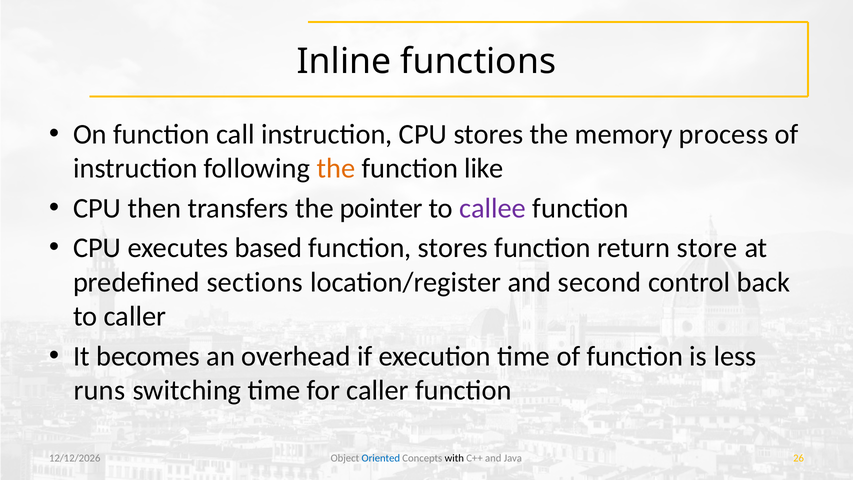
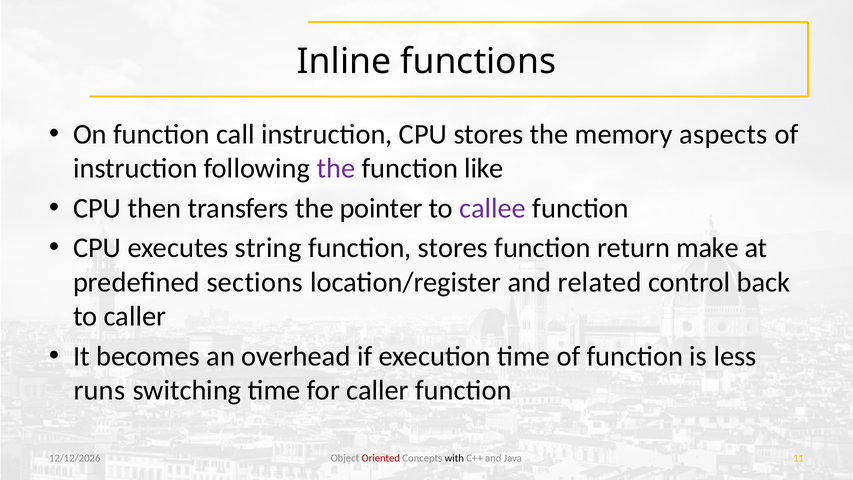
process: process -> aspects (723, 134)
the colour: orange -> purple (336, 168)
based: based -> string (268, 248)
store: store -> make (707, 248)
second: second -> related (600, 282)
Oriented colour: blue -> red (381, 458)
26: 26 -> 11 (799, 458)
